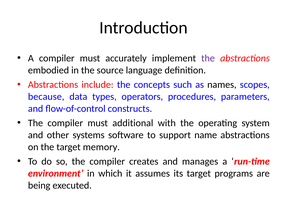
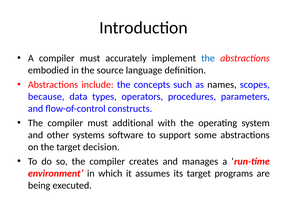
the colour: purple -> blue (208, 58)
name: name -> some (206, 135)
memory: memory -> decision (101, 147)
